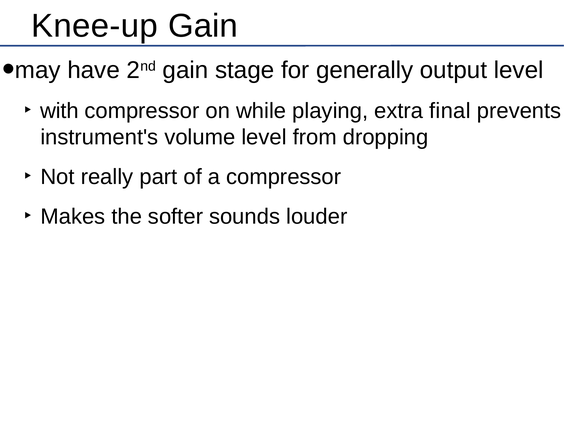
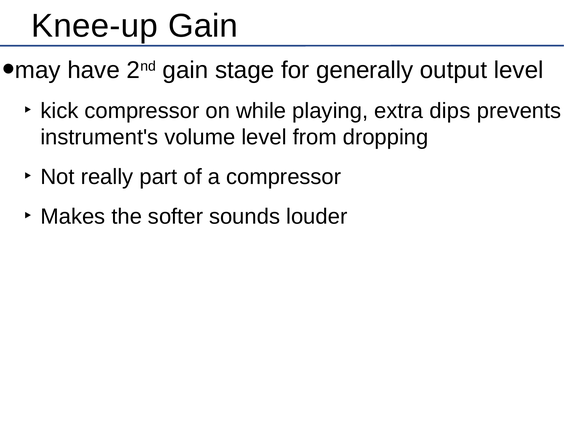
with: with -> kick (59, 111)
final: final -> dips (450, 111)
